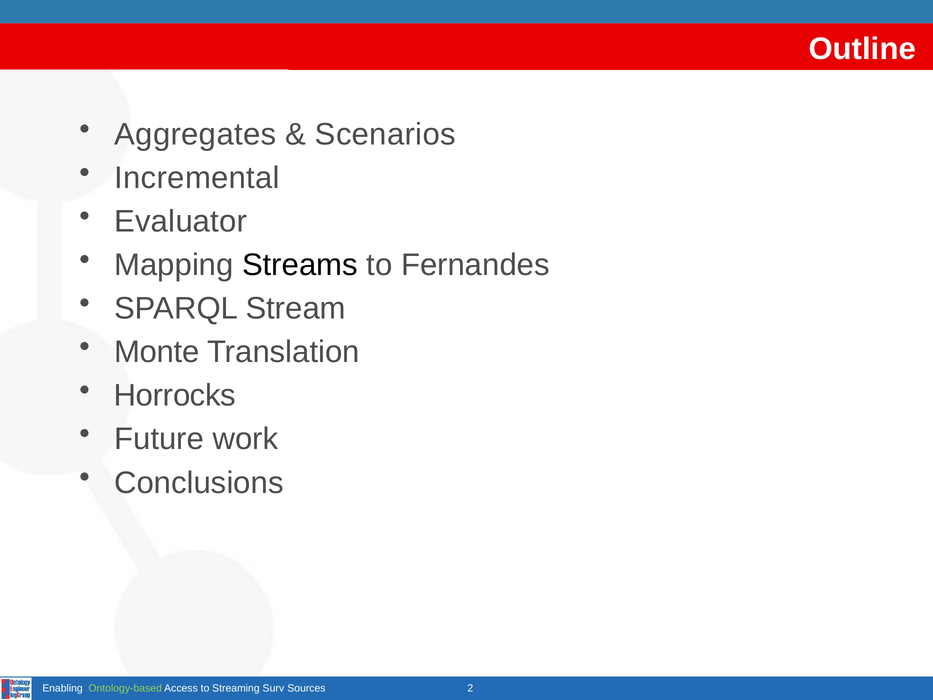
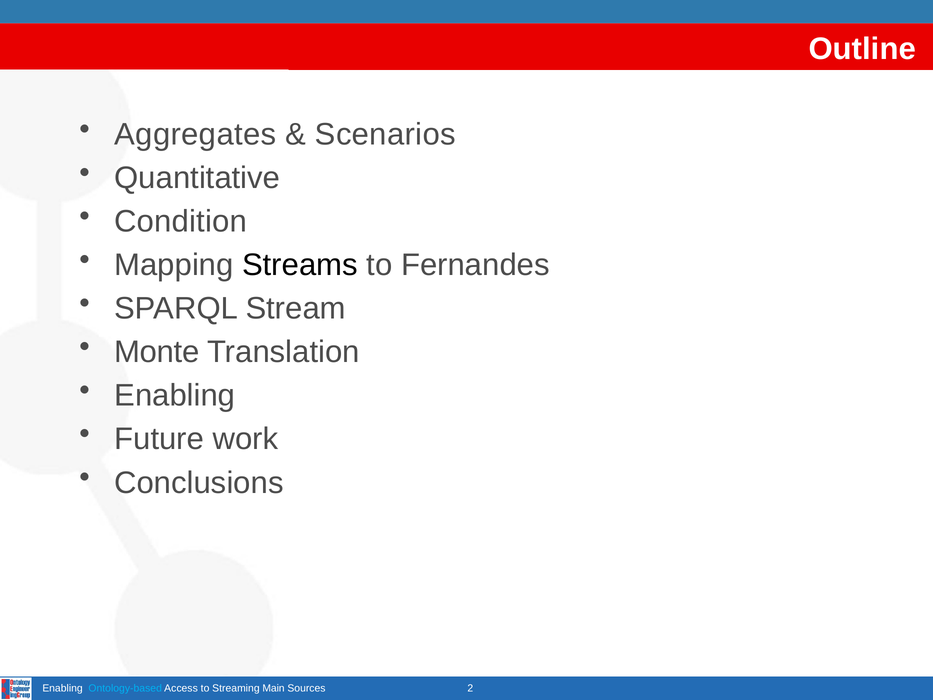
Incremental: Incremental -> Quantitative (197, 178)
Evaluator: Evaluator -> Condition (181, 221)
Horrocks: Horrocks -> Enabling (175, 396)
Ontology-based colour: light green -> light blue (125, 688)
Surv: Surv -> Main (274, 688)
